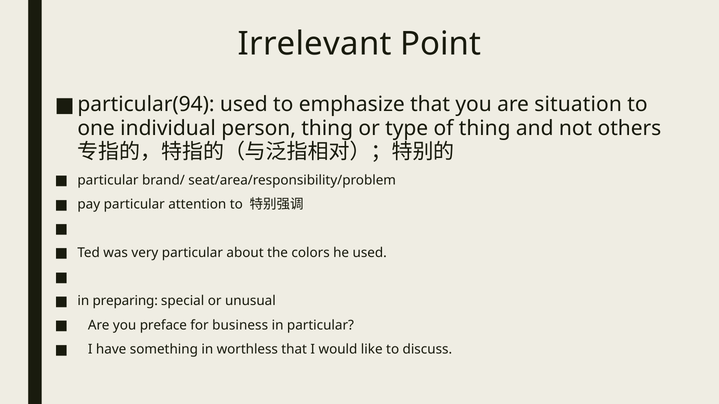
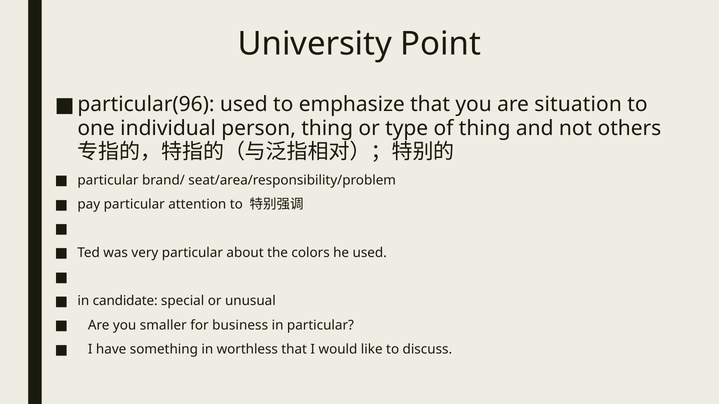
Irrelevant: Irrelevant -> University (315, 44)
particular(94: particular(94 -> particular(96 (146, 105)
preparing: preparing -> candidate (125, 301)
preface: preface -> smaller (163, 326)
